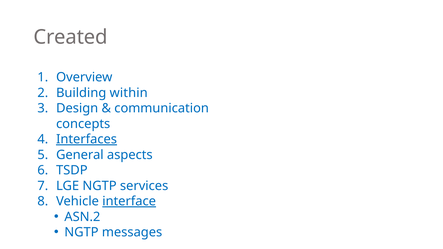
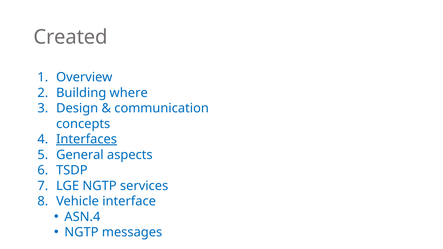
within: within -> where (129, 93)
interface underline: present -> none (129, 201)
ASN.2: ASN.2 -> ASN.4 (82, 217)
